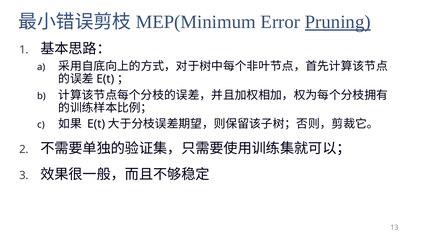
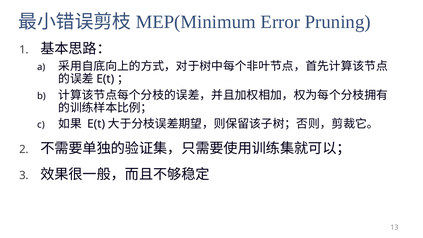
Pruning underline: present -> none (338, 22)
